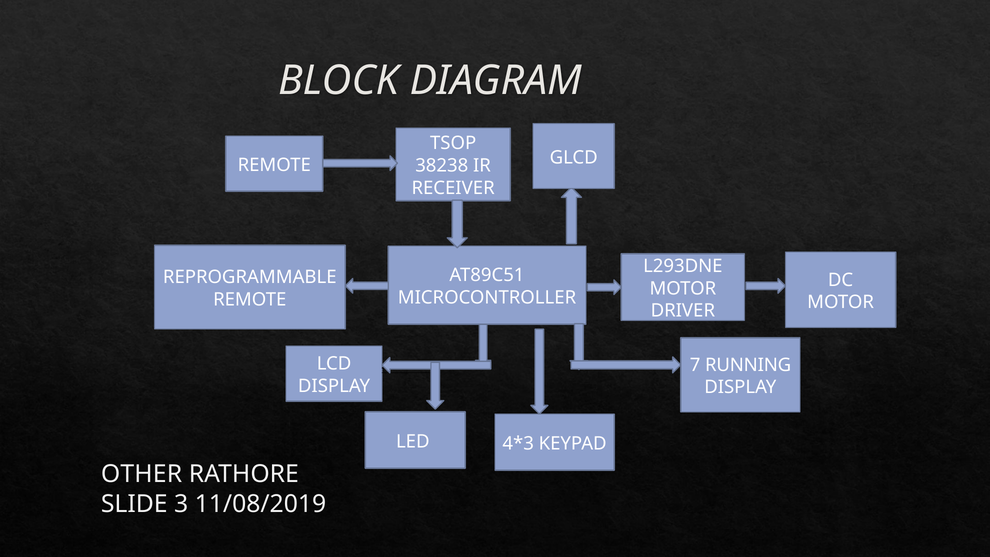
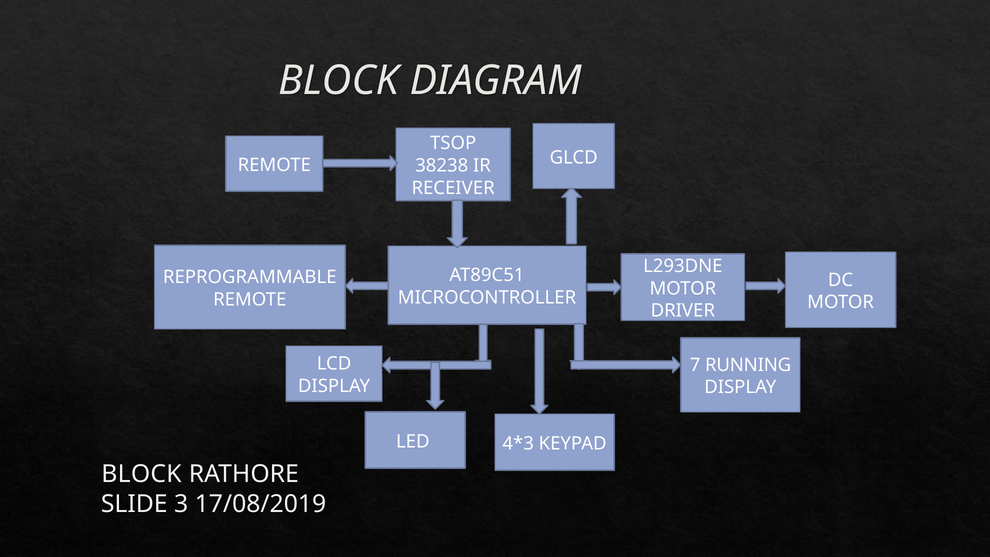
OTHER: OTHER -> BLOCK (142, 474)
11/08/2019: 11/08/2019 -> 17/08/2019 (260, 504)
